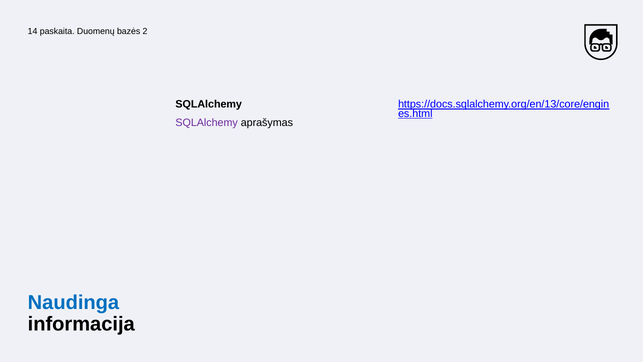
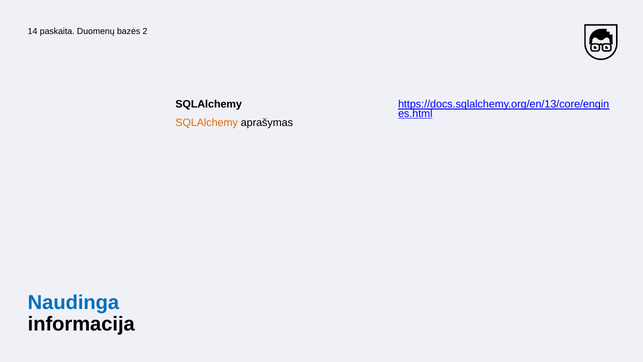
SQLAlchemy colour: purple -> orange (207, 123)
